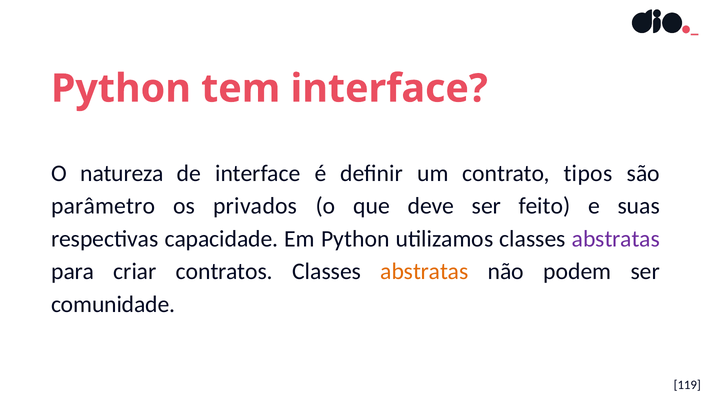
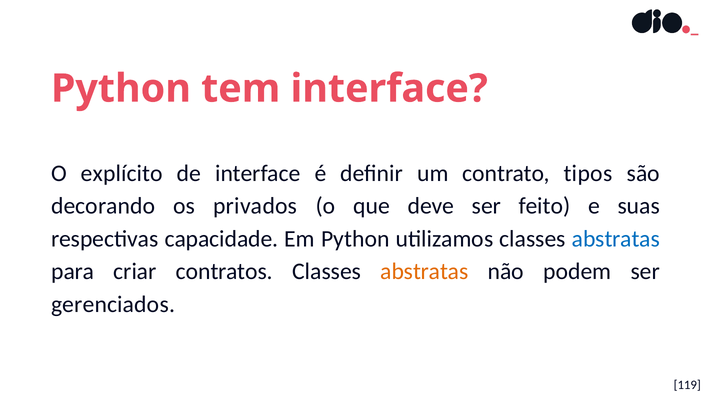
natureza: natureza -> explícito (122, 173)
parâmetro: parâmetro -> decorando (103, 206)
abstratas colour: purple -> blue (616, 239)
comunidade: comunidade -> gerenciados (113, 304)
